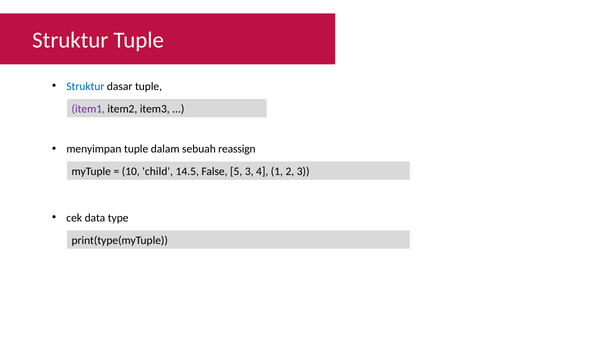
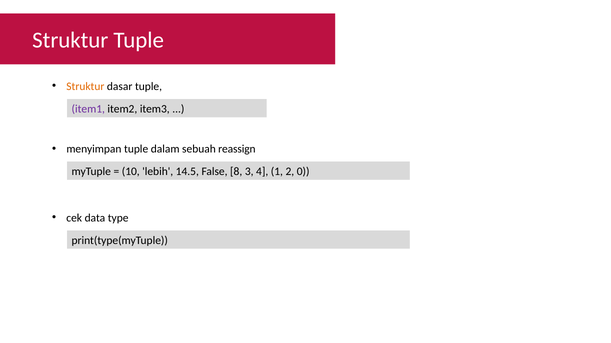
Struktur colour: blue -> orange (85, 86)
child: child -> lebih (158, 172)
5: 5 -> 8 (236, 172)
2 3: 3 -> 0 (303, 172)
